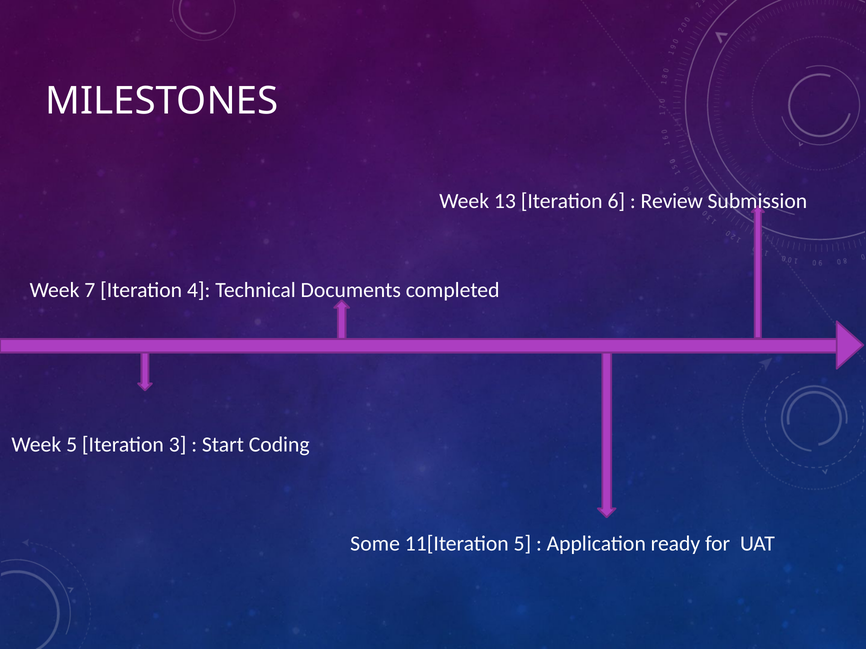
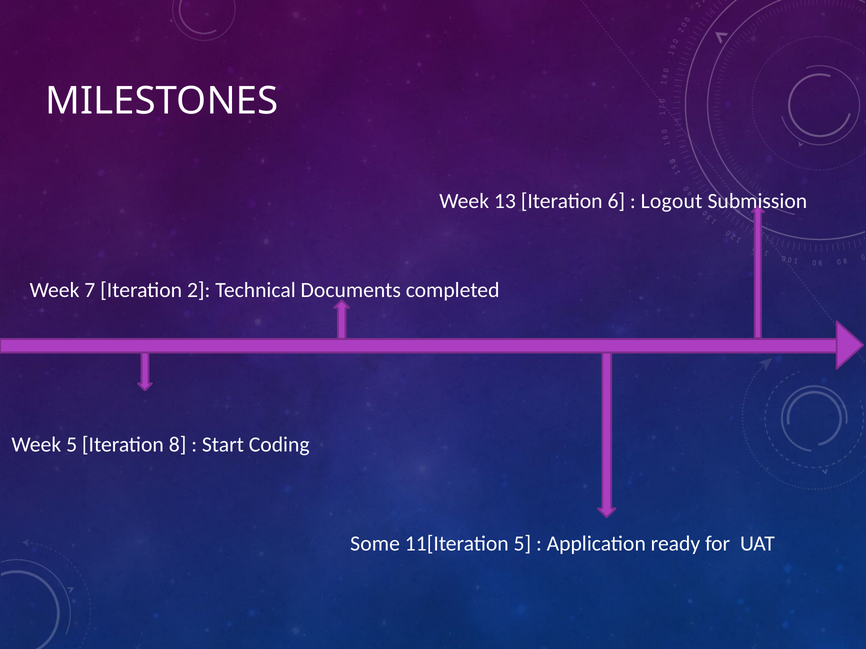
Review: Review -> Logout (672, 201)
4: 4 -> 2 (199, 290)
3: 3 -> 8 (178, 445)
